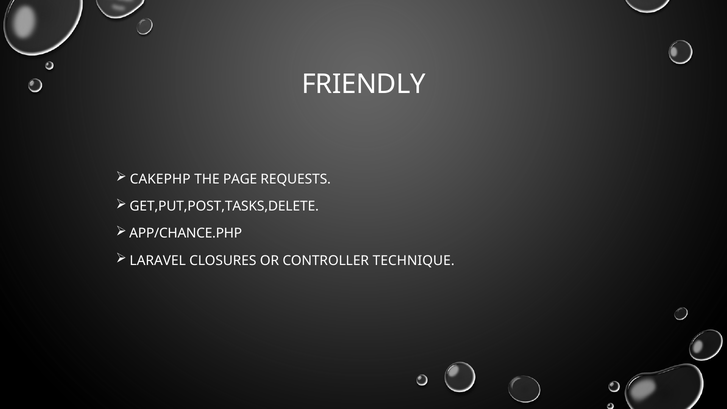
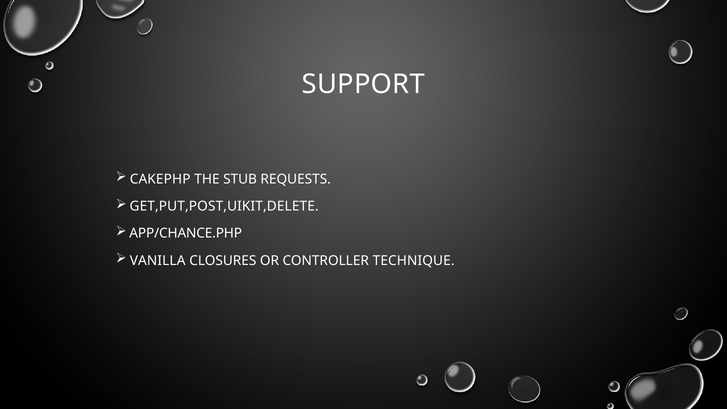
FRIENDLY: FRIENDLY -> SUPPORT (363, 84)
PAGE: PAGE -> STUB (240, 179)
GET,PUT,POST,TASKS,DELETE: GET,PUT,POST,TASKS,DELETE -> GET,PUT,POST,UIKIT,DELETE (224, 206)
LARAVEL: LARAVEL -> VANILLA (158, 261)
